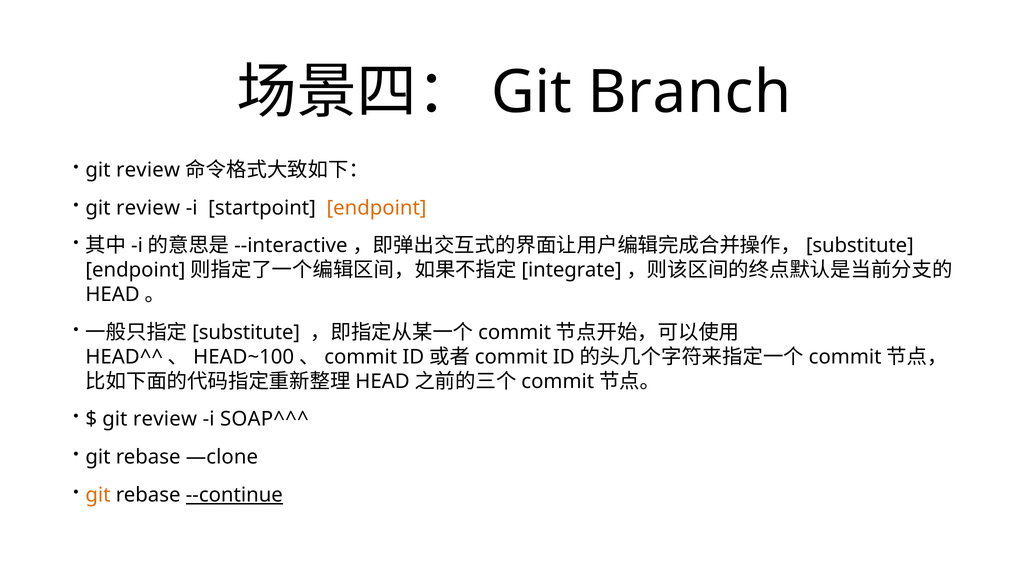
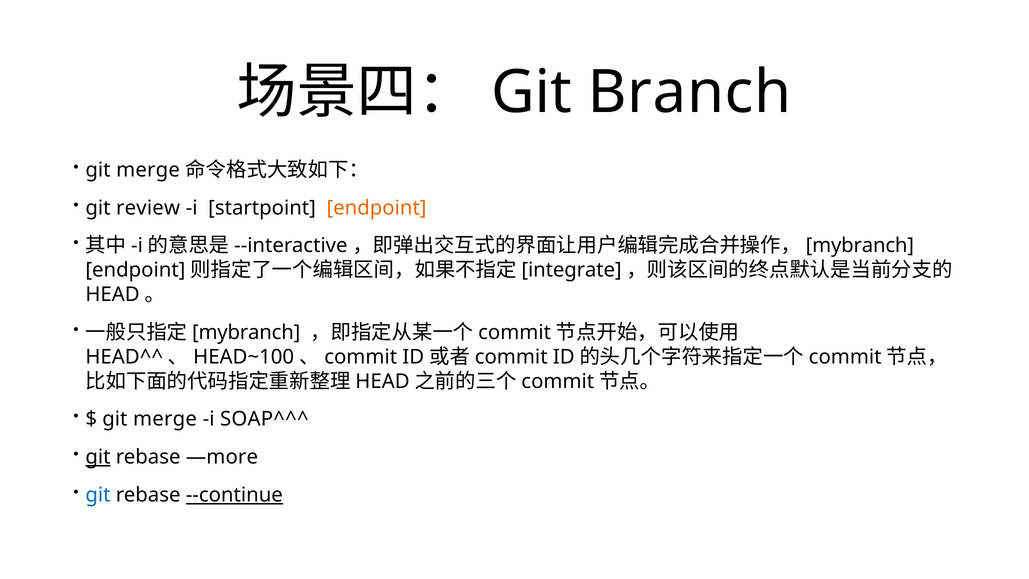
review: review -> merge (148, 170)
substitute: substitute -> mybranch (860, 246)
substitute: substitute -> mybranch (246, 332)
review: review -> merge (165, 419)
git underline: none -> present (98, 457)
—clone: —clone -> —more (222, 457)
git colour: orange -> blue (98, 495)
